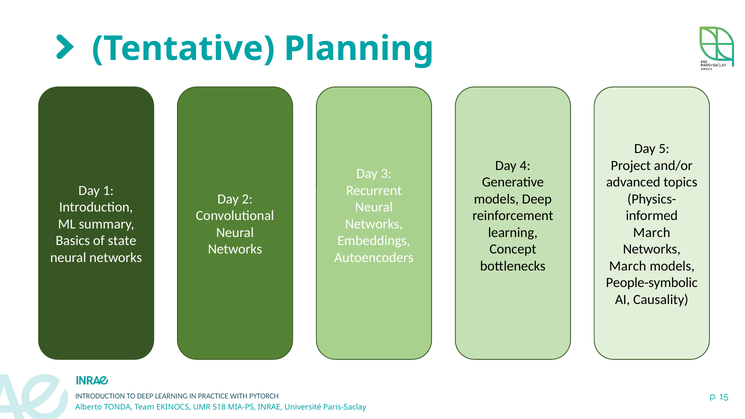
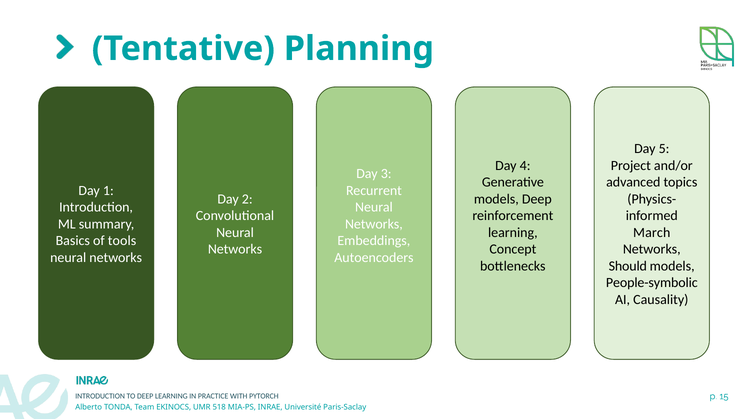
state: state -> tools (122, 241)
March: March -> Should (628, 266)
